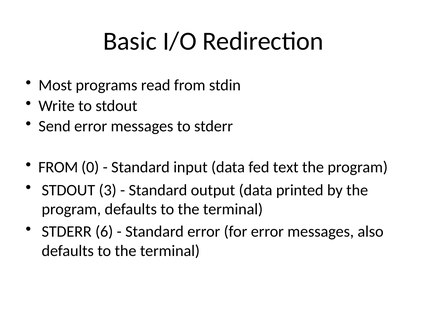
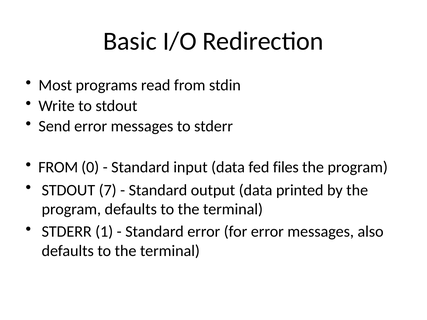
text: text -> files (286, 168)
3: 3 -> 7 (108, 190)
6: 6 -> 1 (104, 232)
